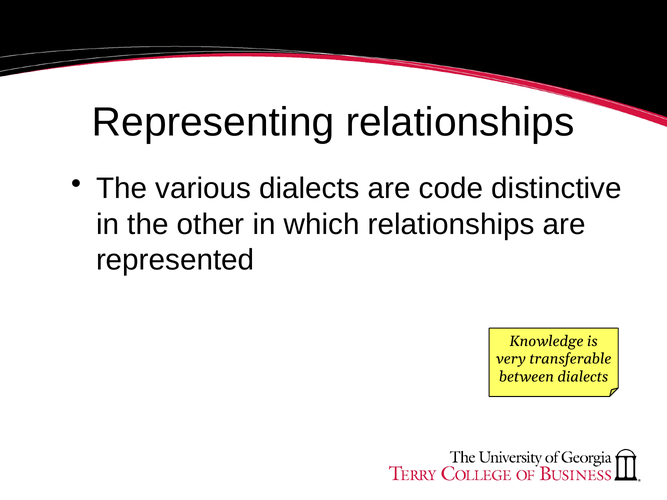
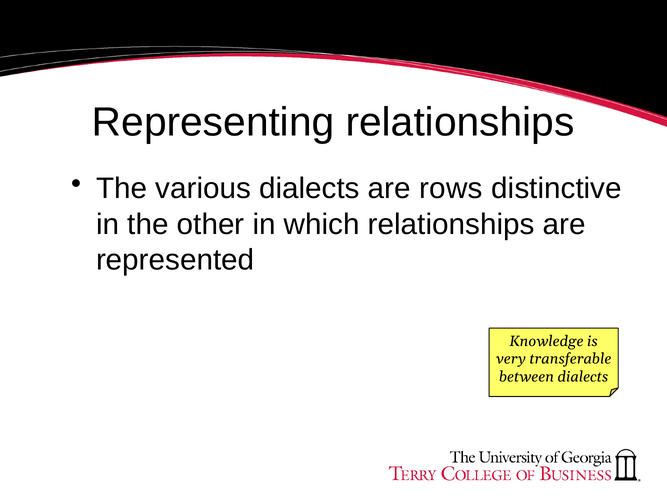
code: code -> rows (451, 189)
